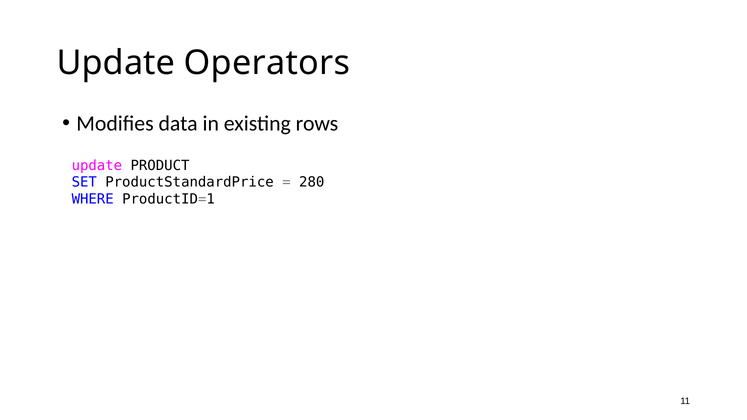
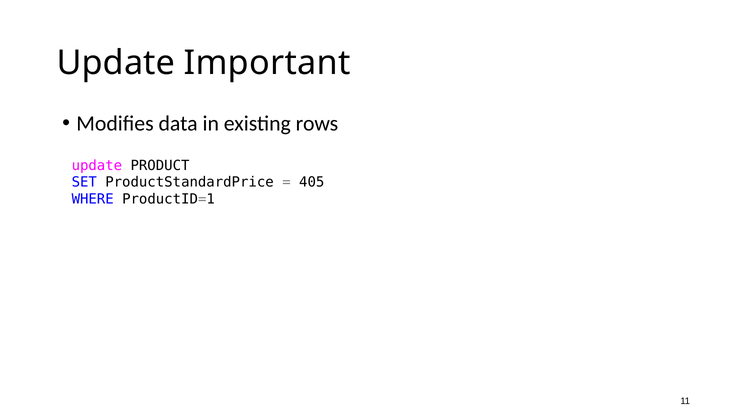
Operators: Operators -> Important (267, 63)
280: 280 -> 405 (312, 182)
